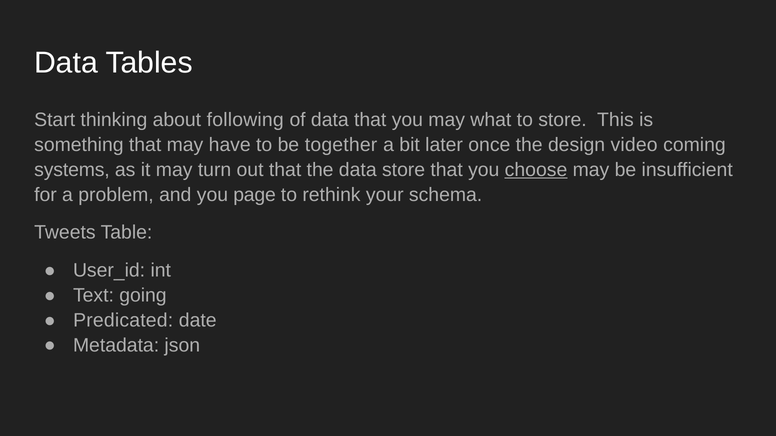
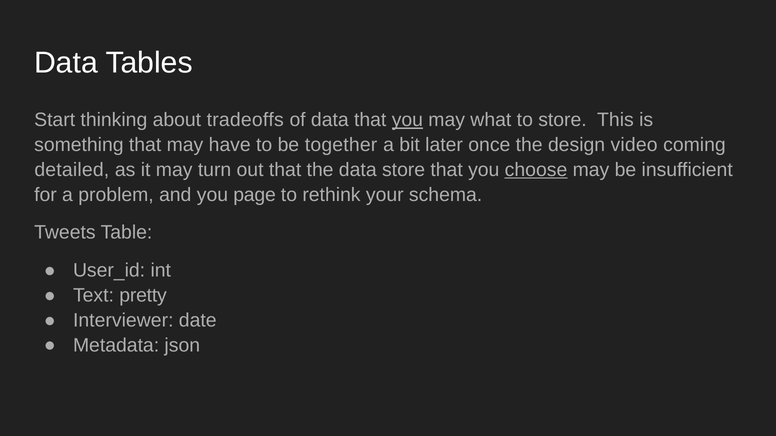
following: following -> tradeoffs (245, 120)
you underline: none -> present (407, 120)
systems: systems -> detailed (72, 170)
going: going -> pretty (143, 296)
Predicated: Predicated -> Interviewer (123, 321)
